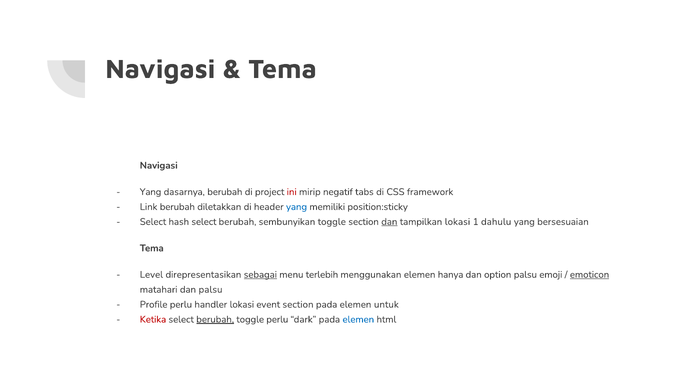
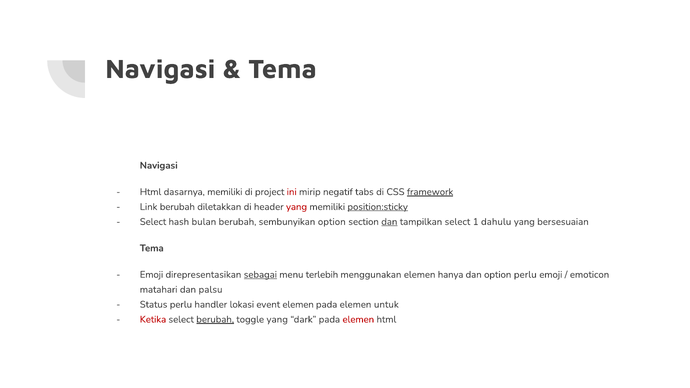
Yang: Yang -> Html (151, 192)
dasarnya berubah: berubah -> memiliki (225, 192)
framework underline: none -> present (430, 192)
yang colour: blue -> red (297, 207)
position:sticky underline: none -> present (378, 207)
hash select: select -> bulan (204, 222)
sembunyikan toggle: toggle -> option (332, 222)
tampilkan lokasi: lokasi -> select (457, 222)
Level: Level -> Emoji (151, 275)
option palsu: palsu -> perlu (525, 275)
emoticon underline: present -> none (590, 275)
Profile: Profile -> Status (154, 305)
event section: section -> elemen (298, 305)
toggle perlu: perlu -> yang (277, 320)
elemen colour: blue -> red (358, 320)
